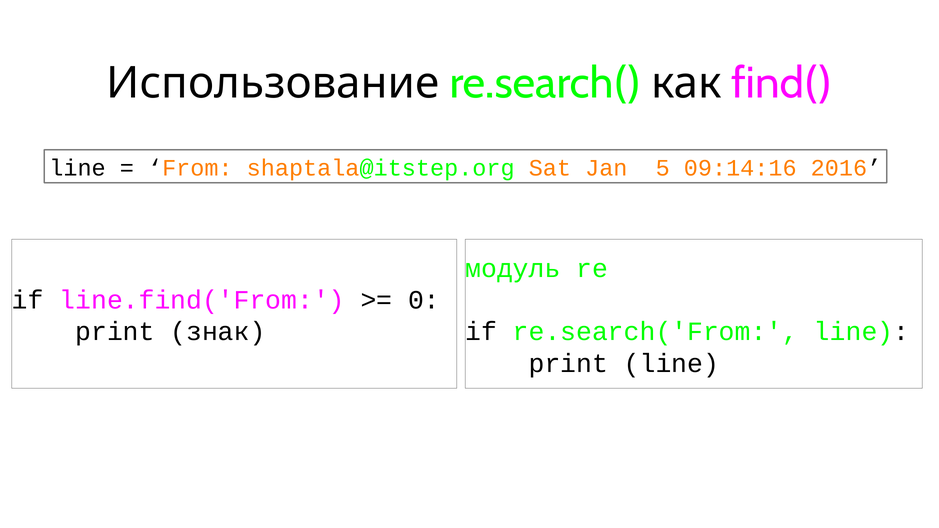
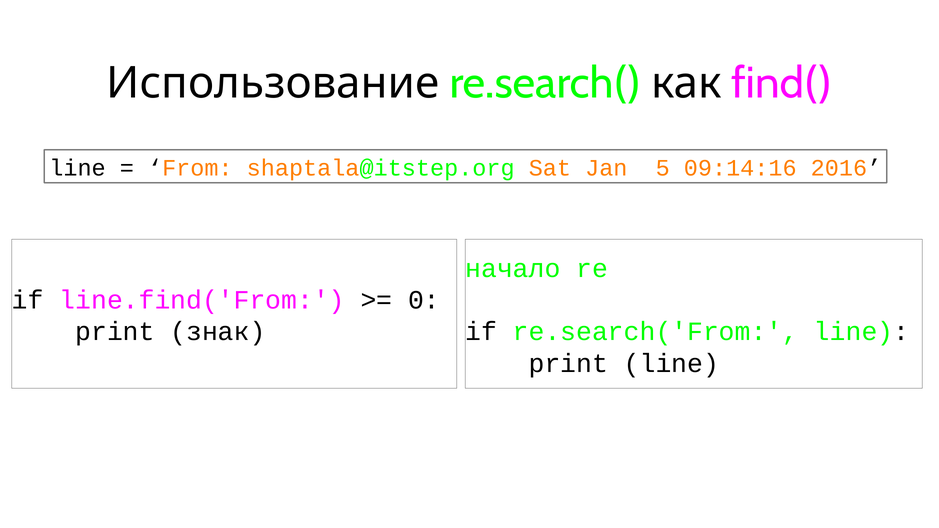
модуль: модуль -> начало (513, 268)
